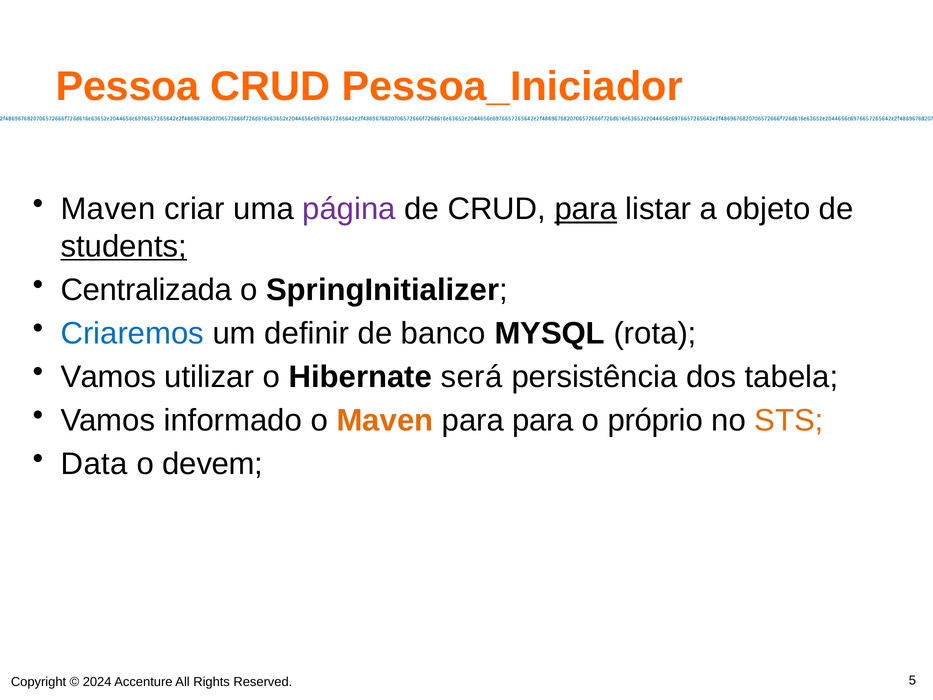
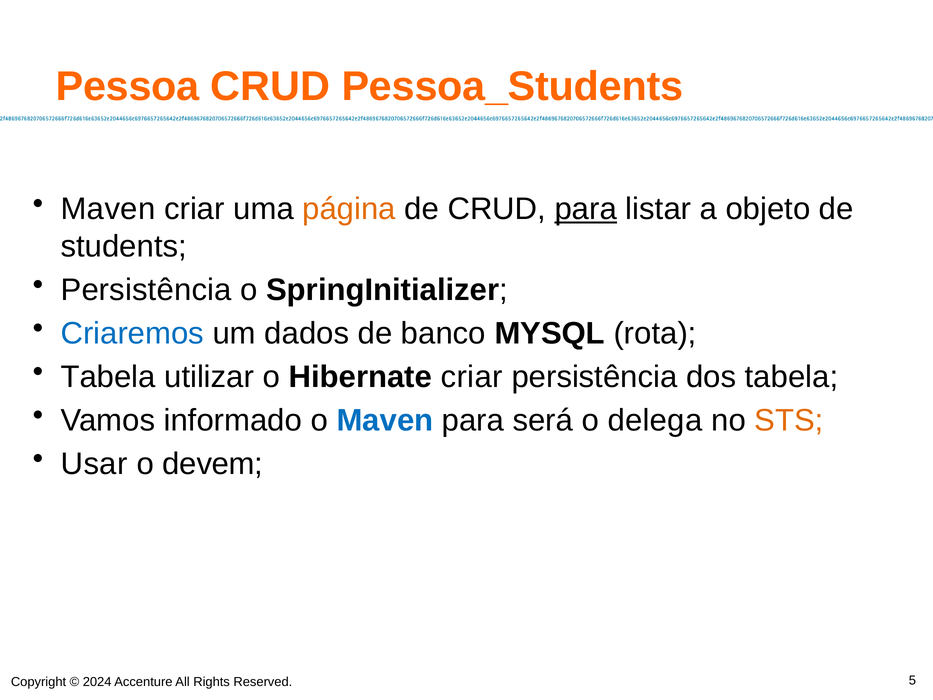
Pessoa_Iniciador: Pessoa_Iniciador -> Pessoa_Students (512, 87)
página colour: purple -> orange (349, 209)
students underline: present -> none (124, 246)
Centralizada: Centralizada -> Persistência (146, 290)
definir: definir -> dados (307, 333)
Vamos: Vamos -> Tabela (108, 377)
Hibernate será: será -> criar (472, 377)
Maven colour: orange -> blue (385, 420)
para para: para -> será (543, 420)
próprio: próprio -> delega (655, 420)
Data: Data -> Usar (94, 464)
